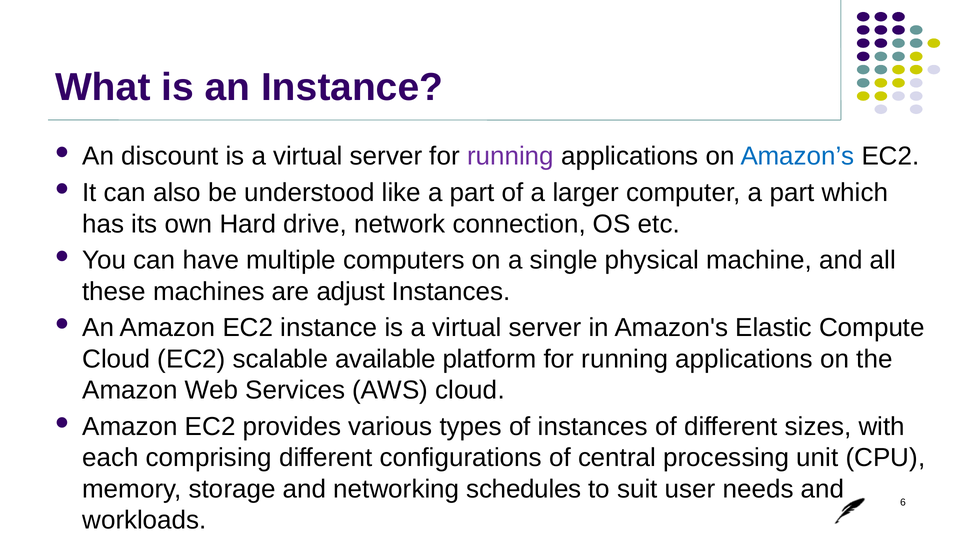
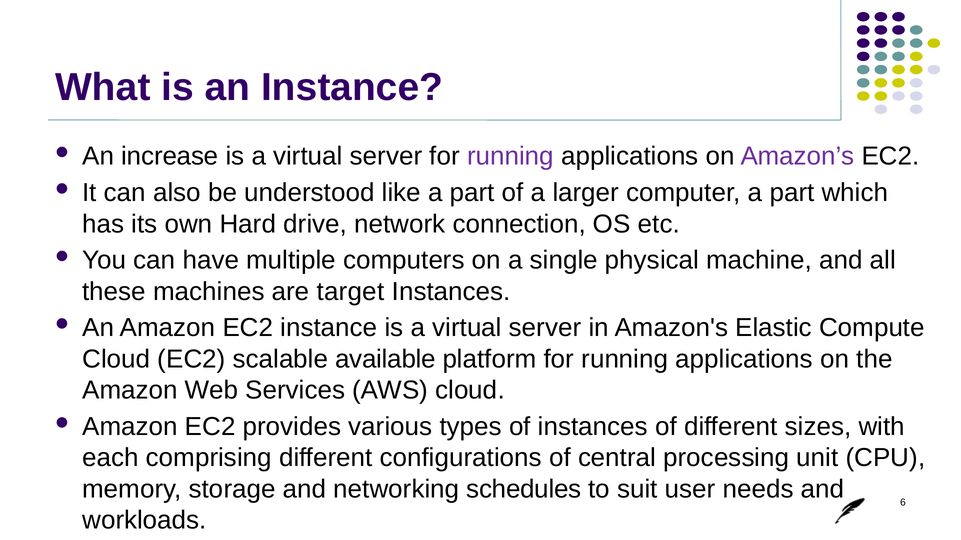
discount: discount -> increase (170, 157)
Amazon’s colour: blue -> purple (797, 157)
adjust: adjust -> target (351, 292)
